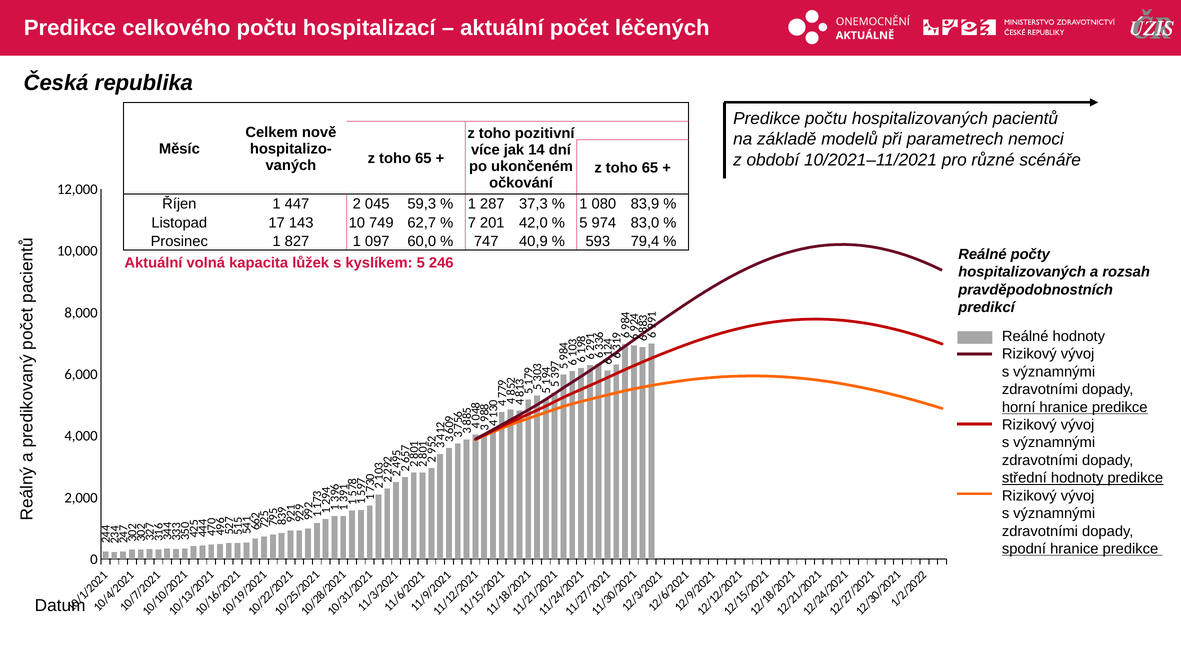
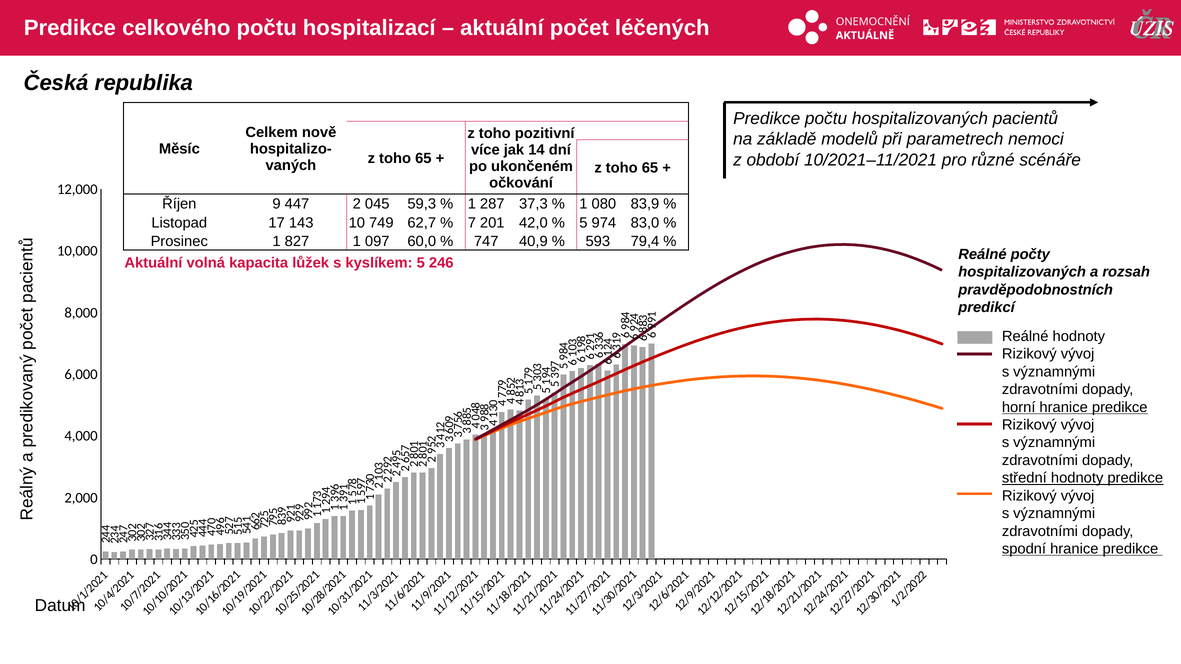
Říjen 1: 1 -> 9 (277, 204)
